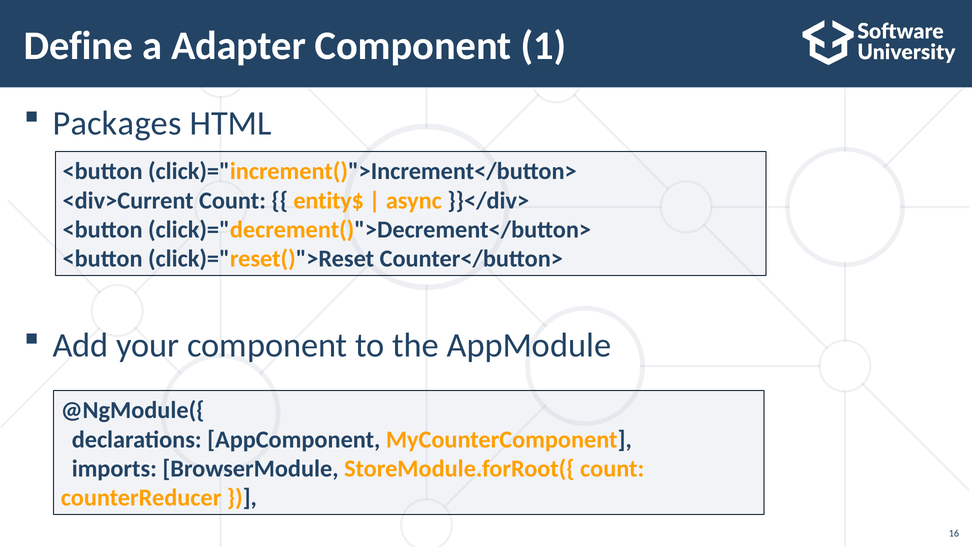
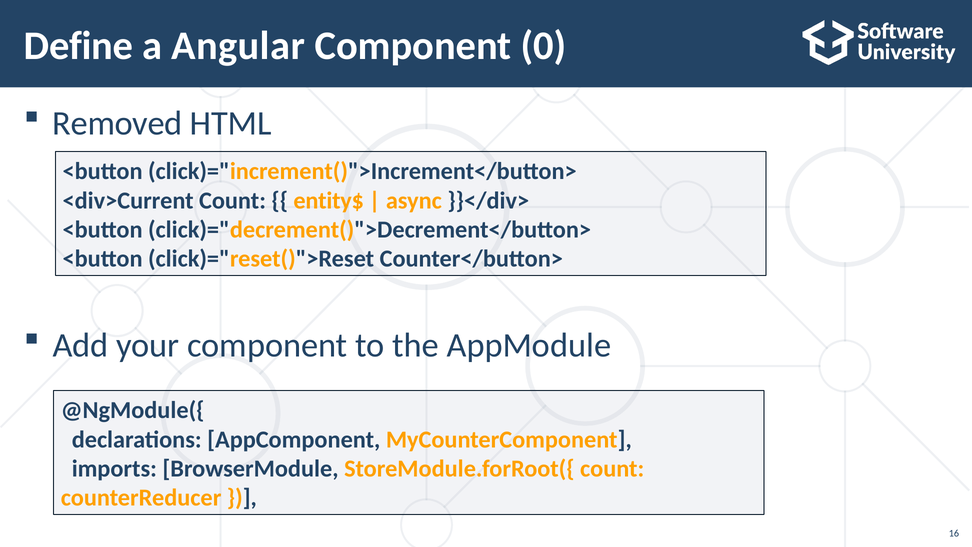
Adapter: Adapter -> Angular (238, 46)
1: 1 -> 0 (543, 46)
Packages: Packages -> Removed (117, 123)
